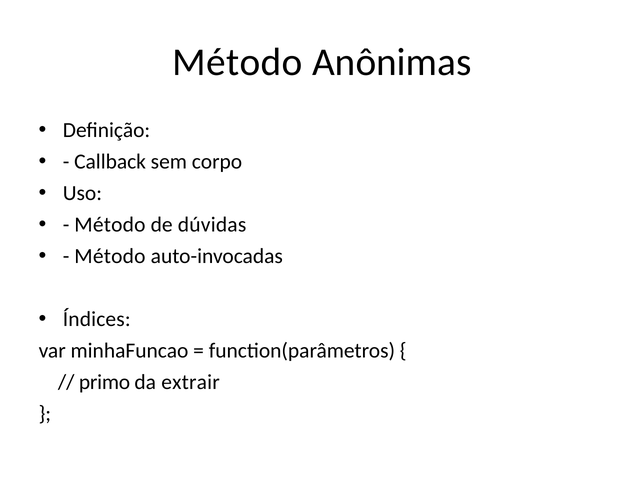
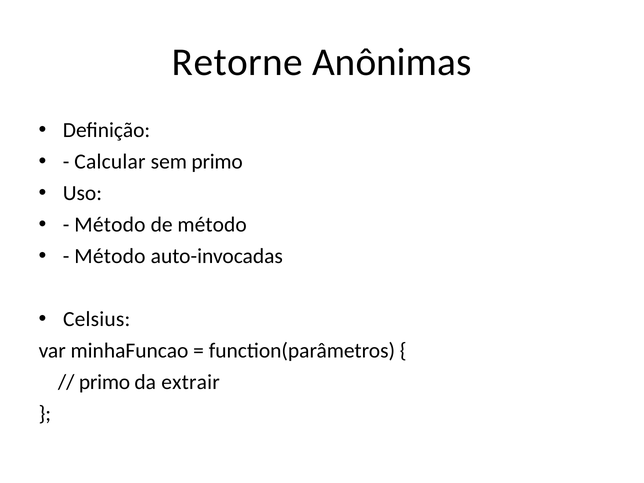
Método: Método -> Retorne (237, 62)
Callback: Callback -> Calcular (110, 162)
sem corpo: corpo -> primo (217, 162)
de dúvidas: dúvidas -> método (212, 225)
Índices: Índices -> Celsius (97, 319)
